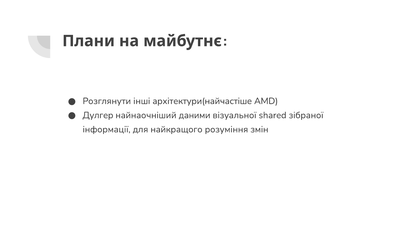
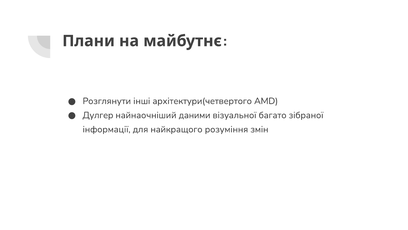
архітектури(найчастіше: архітектури(найчастіше -> архітектури(четвертого (202, 101)
shared: shared -> багато (273, 115)
